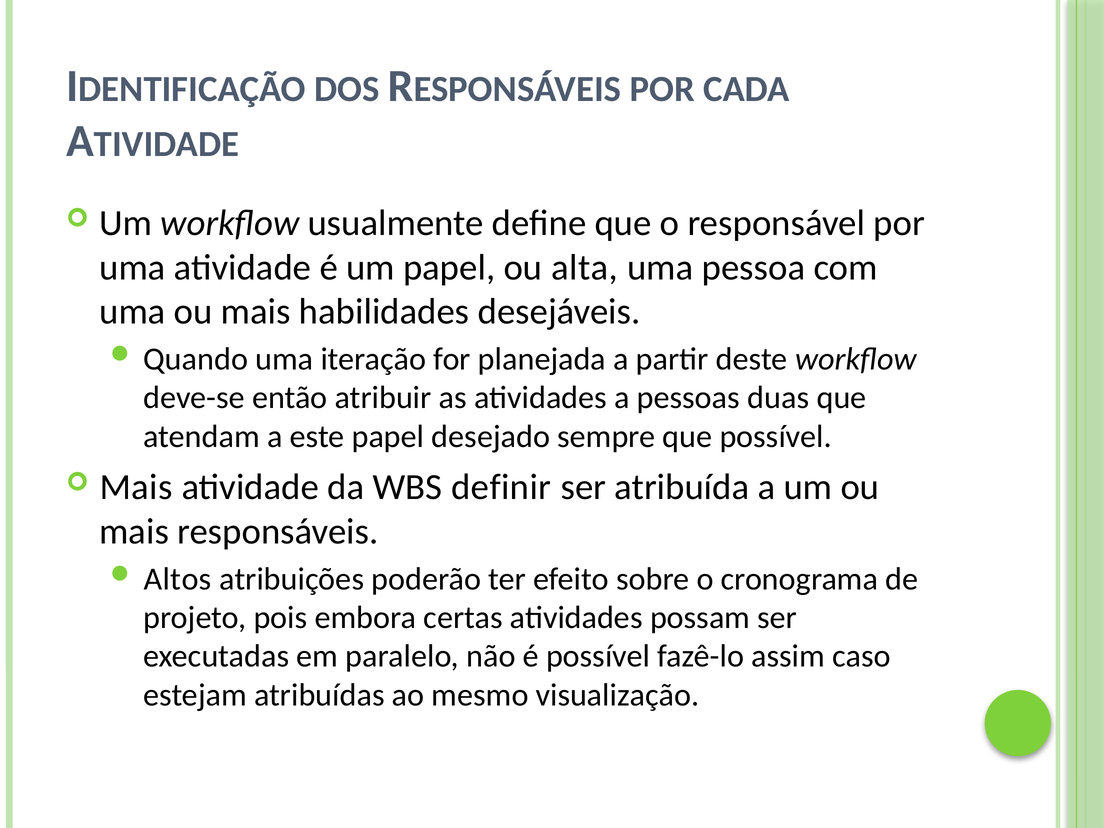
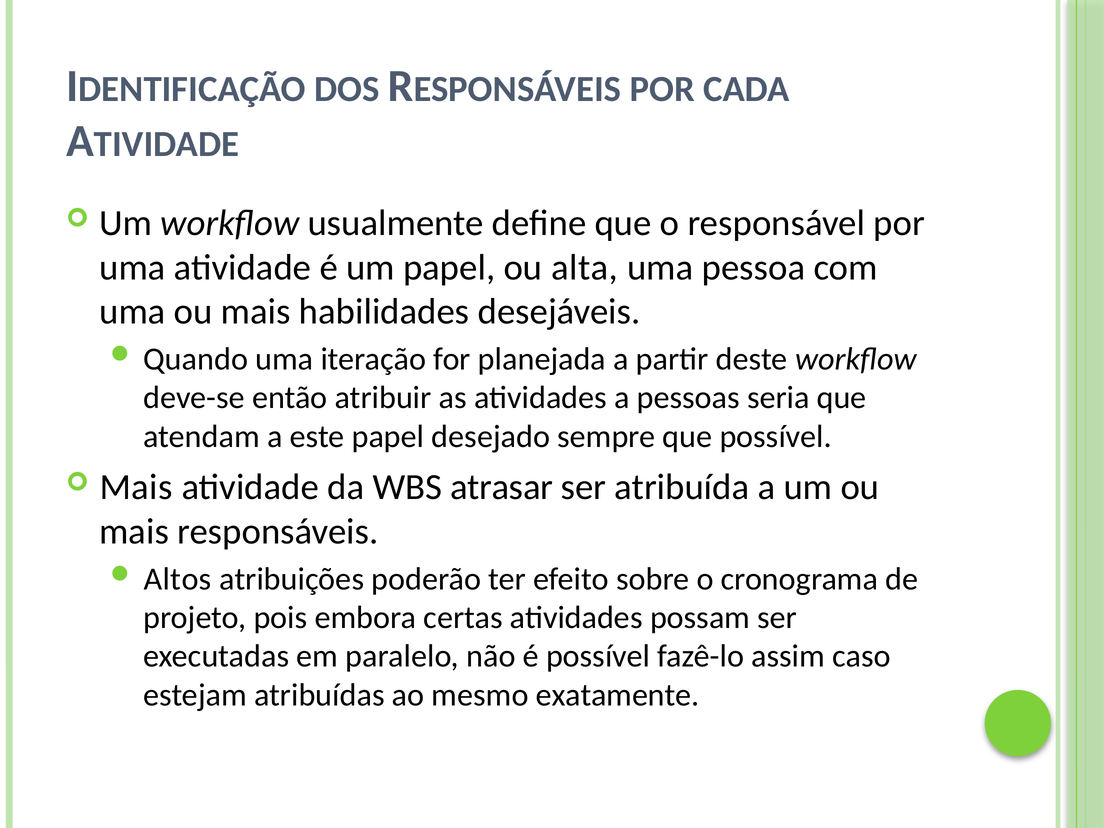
duas: duas -> seria (778, 398)
definir: definir -> atrasar (502, 487)
visualização: visualização -> exatamente (617, 695)
